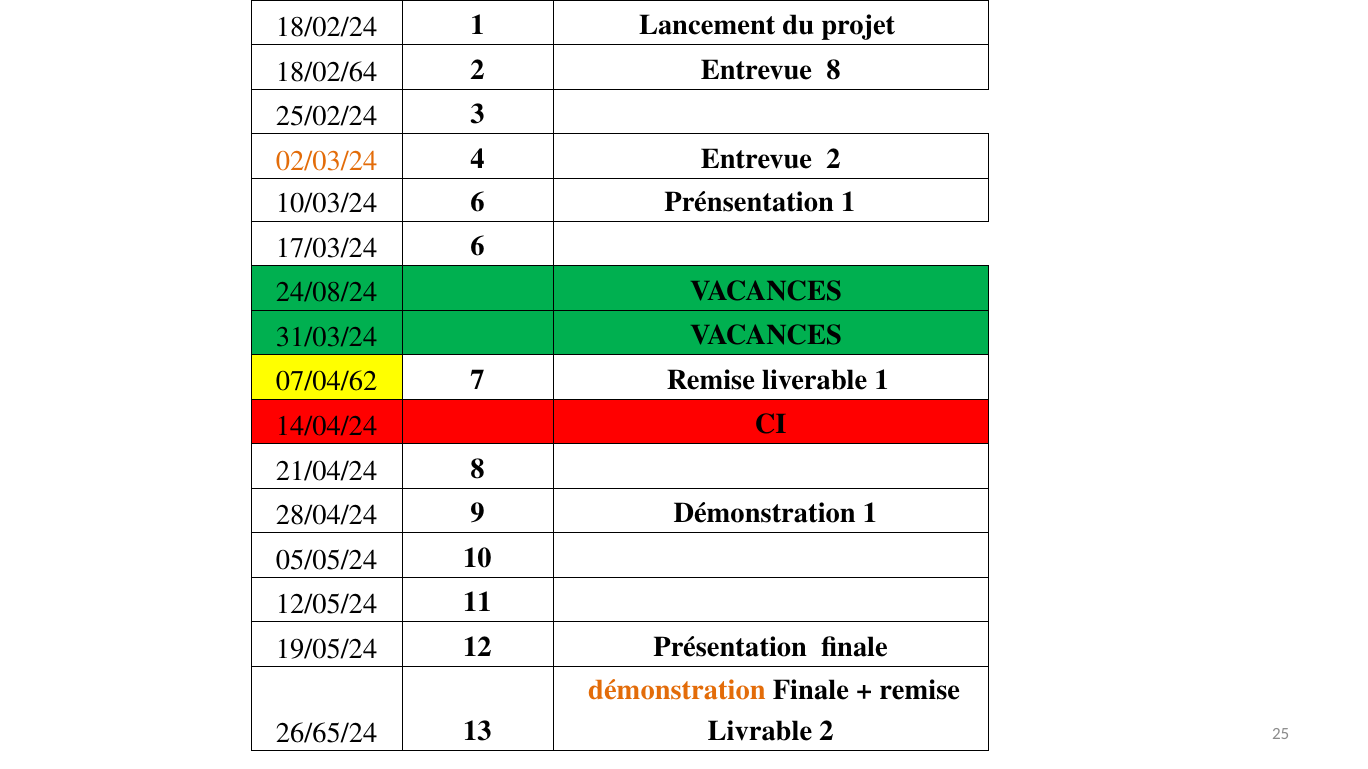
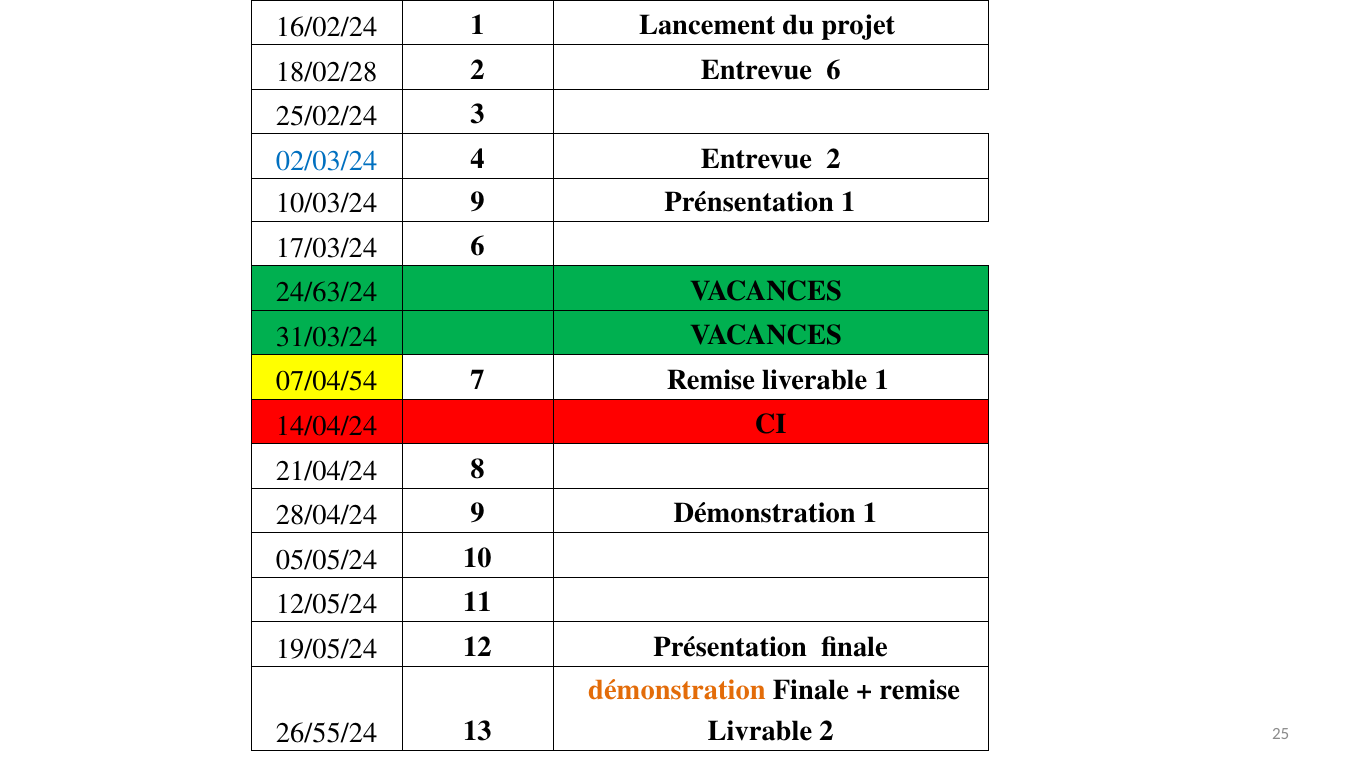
18/02/24: 18/02/24 -> 16/02/24 (327, 27)
18/02/64: 18/02/64 -> 18/02/28 (327, 72)
Entrevue 8: 8 -> 6 (834, 70)
02/03/24 colour: orange -> blue (327, 161)
10/03/24 6: 6 -> 9 (478, 202)
24/08/24: 24/08/24 -> 24/63/24 (327, 293)
07/04/62: 07/04/62 -> 07/04/54 (327, 382)
26/65/24: 26/65/24 -> 26/55/24 (327, 734)
